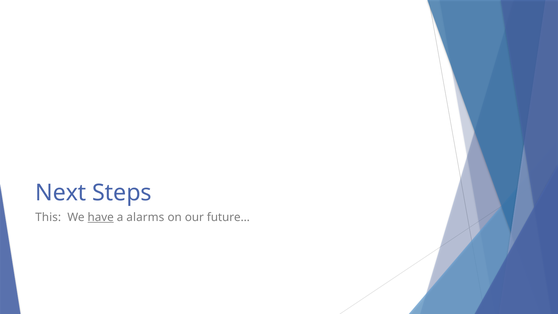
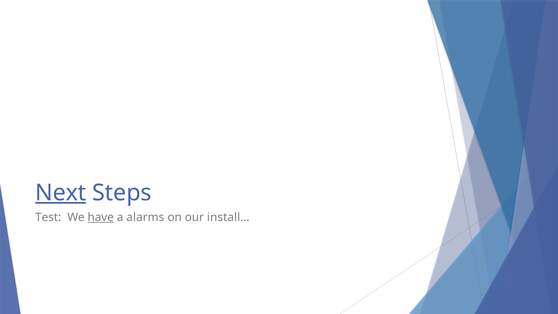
Next underline: none -> present (61, 193)
This: This -> Test (48, 217)
future…: future… -> install… (228, 217)
